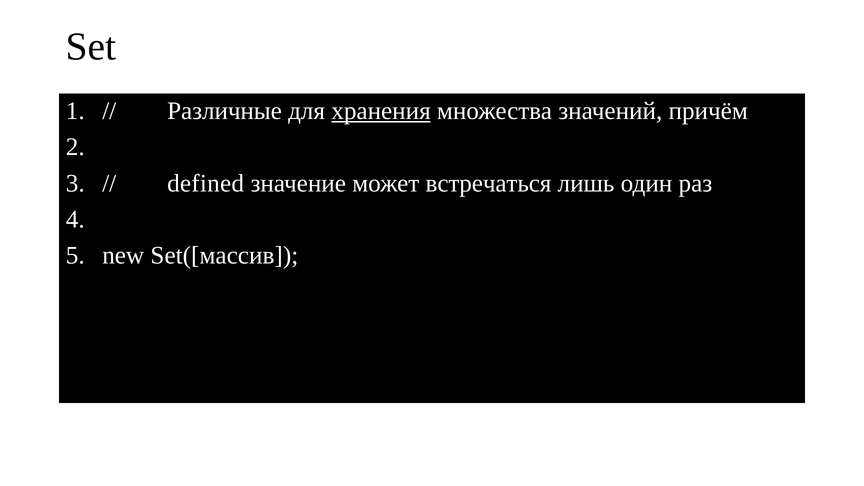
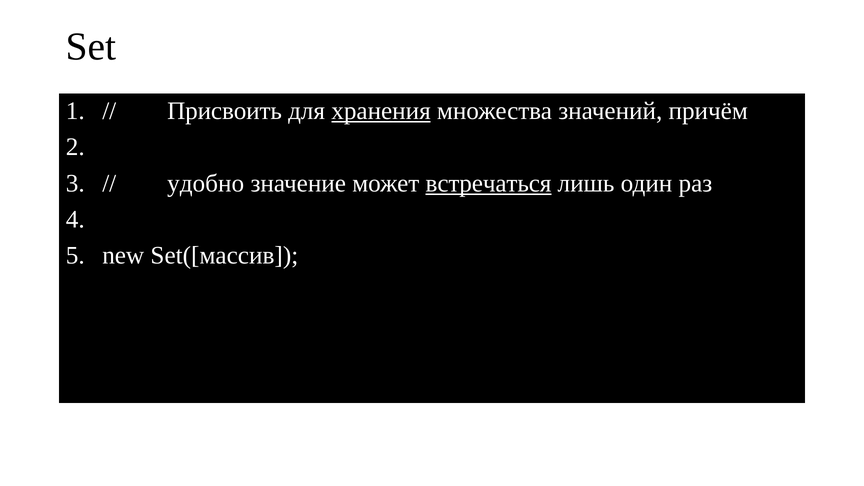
Различные: Различные -> Присвоить (225, 111)
defined: defined -> удобно (206, 183)
встречаться underline: none -> present (488, 183)
